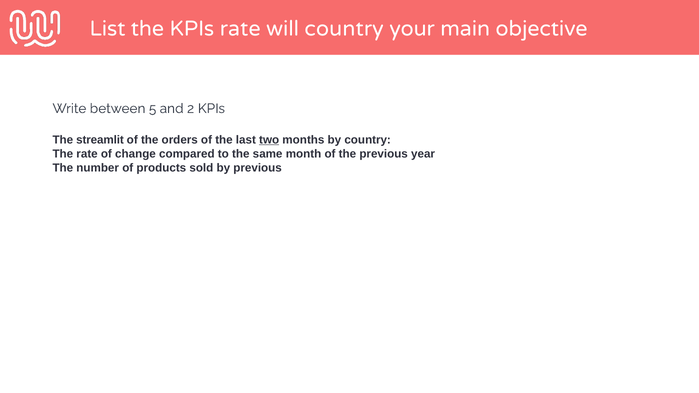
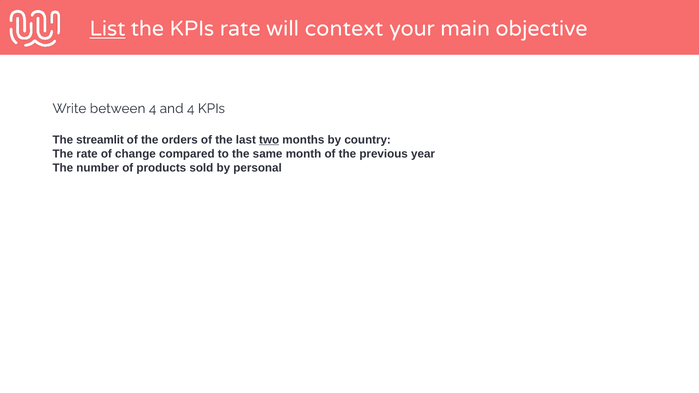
List underline: none -> present (107, 29)
will country: country -> context (344, 29)
between 5: 5 -> 4 (153, 109)
and 2: 2 -> 4 (191, 109)
by previous: previous -> personal (258, 168)
